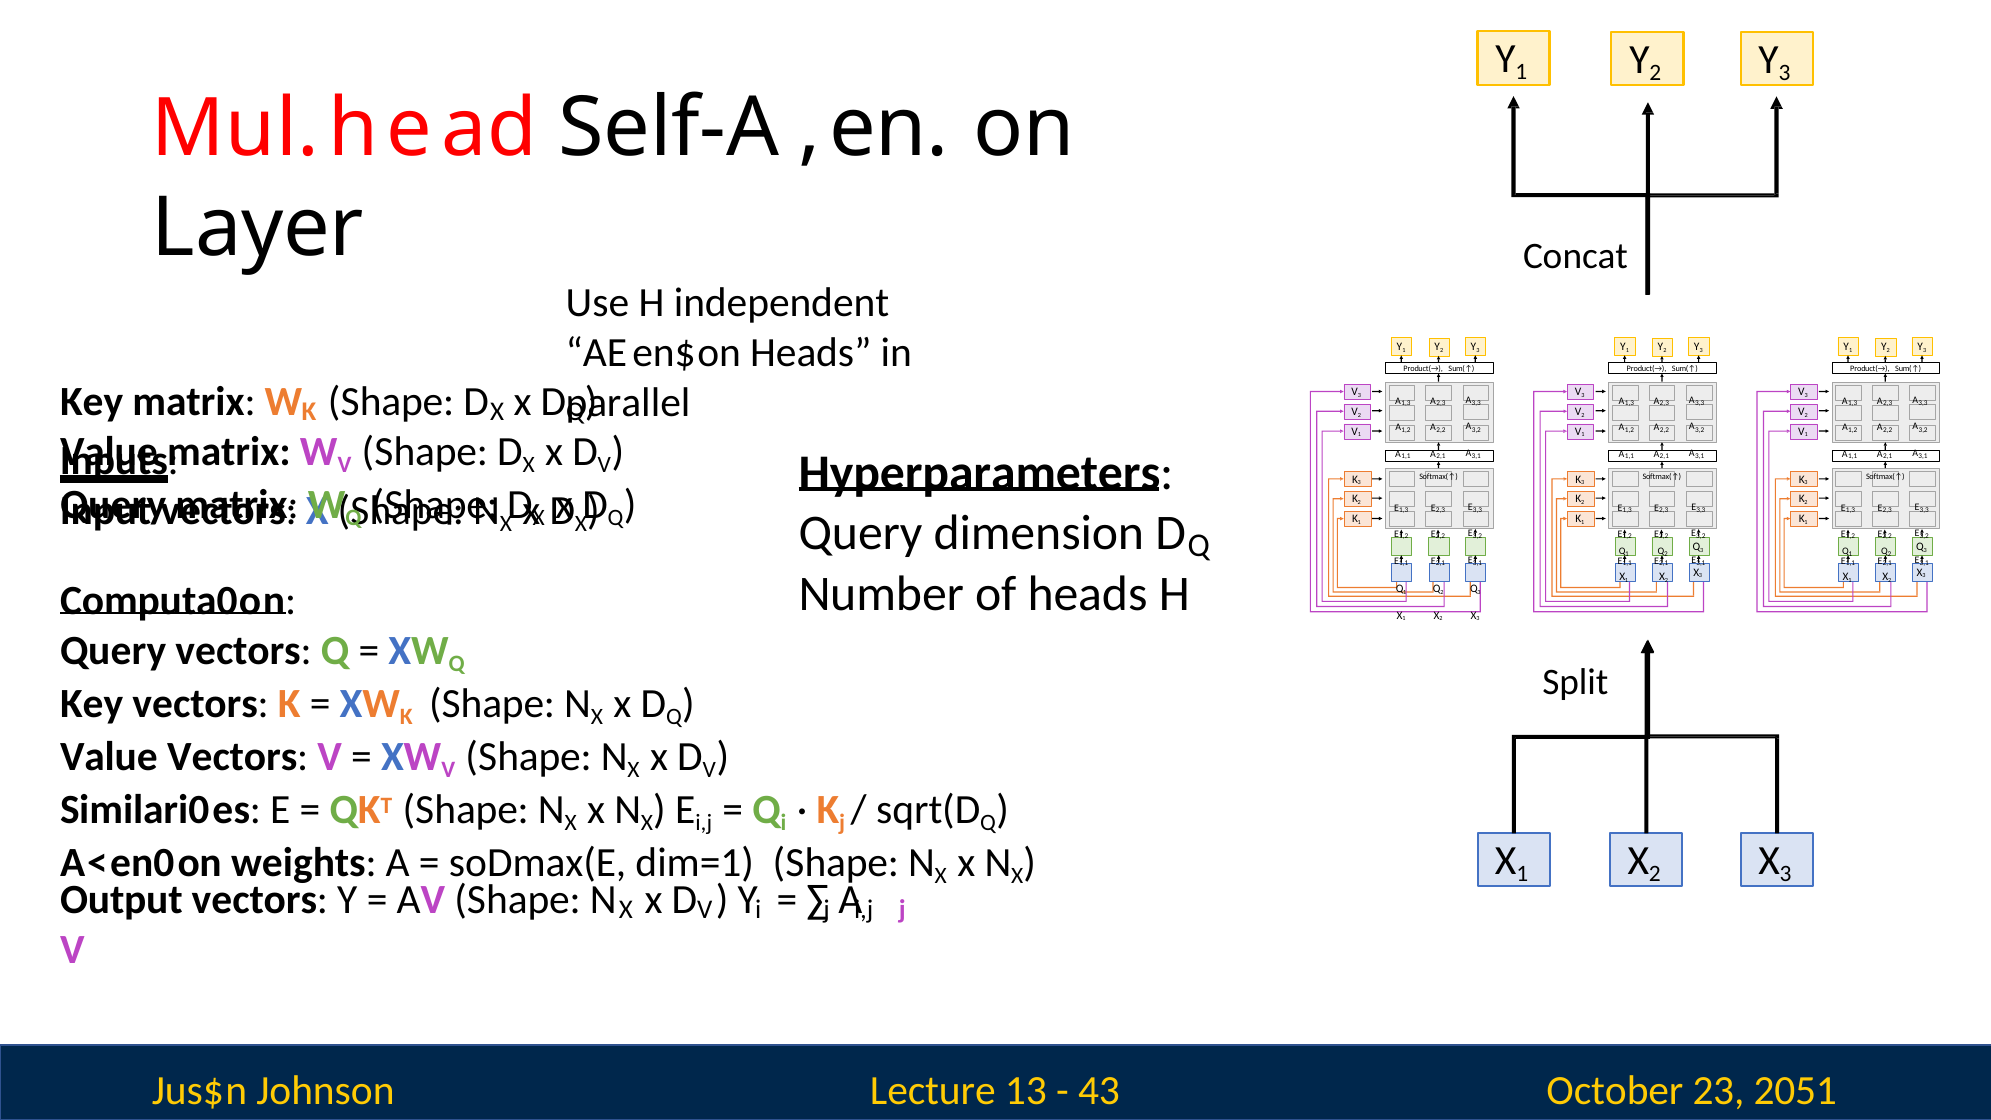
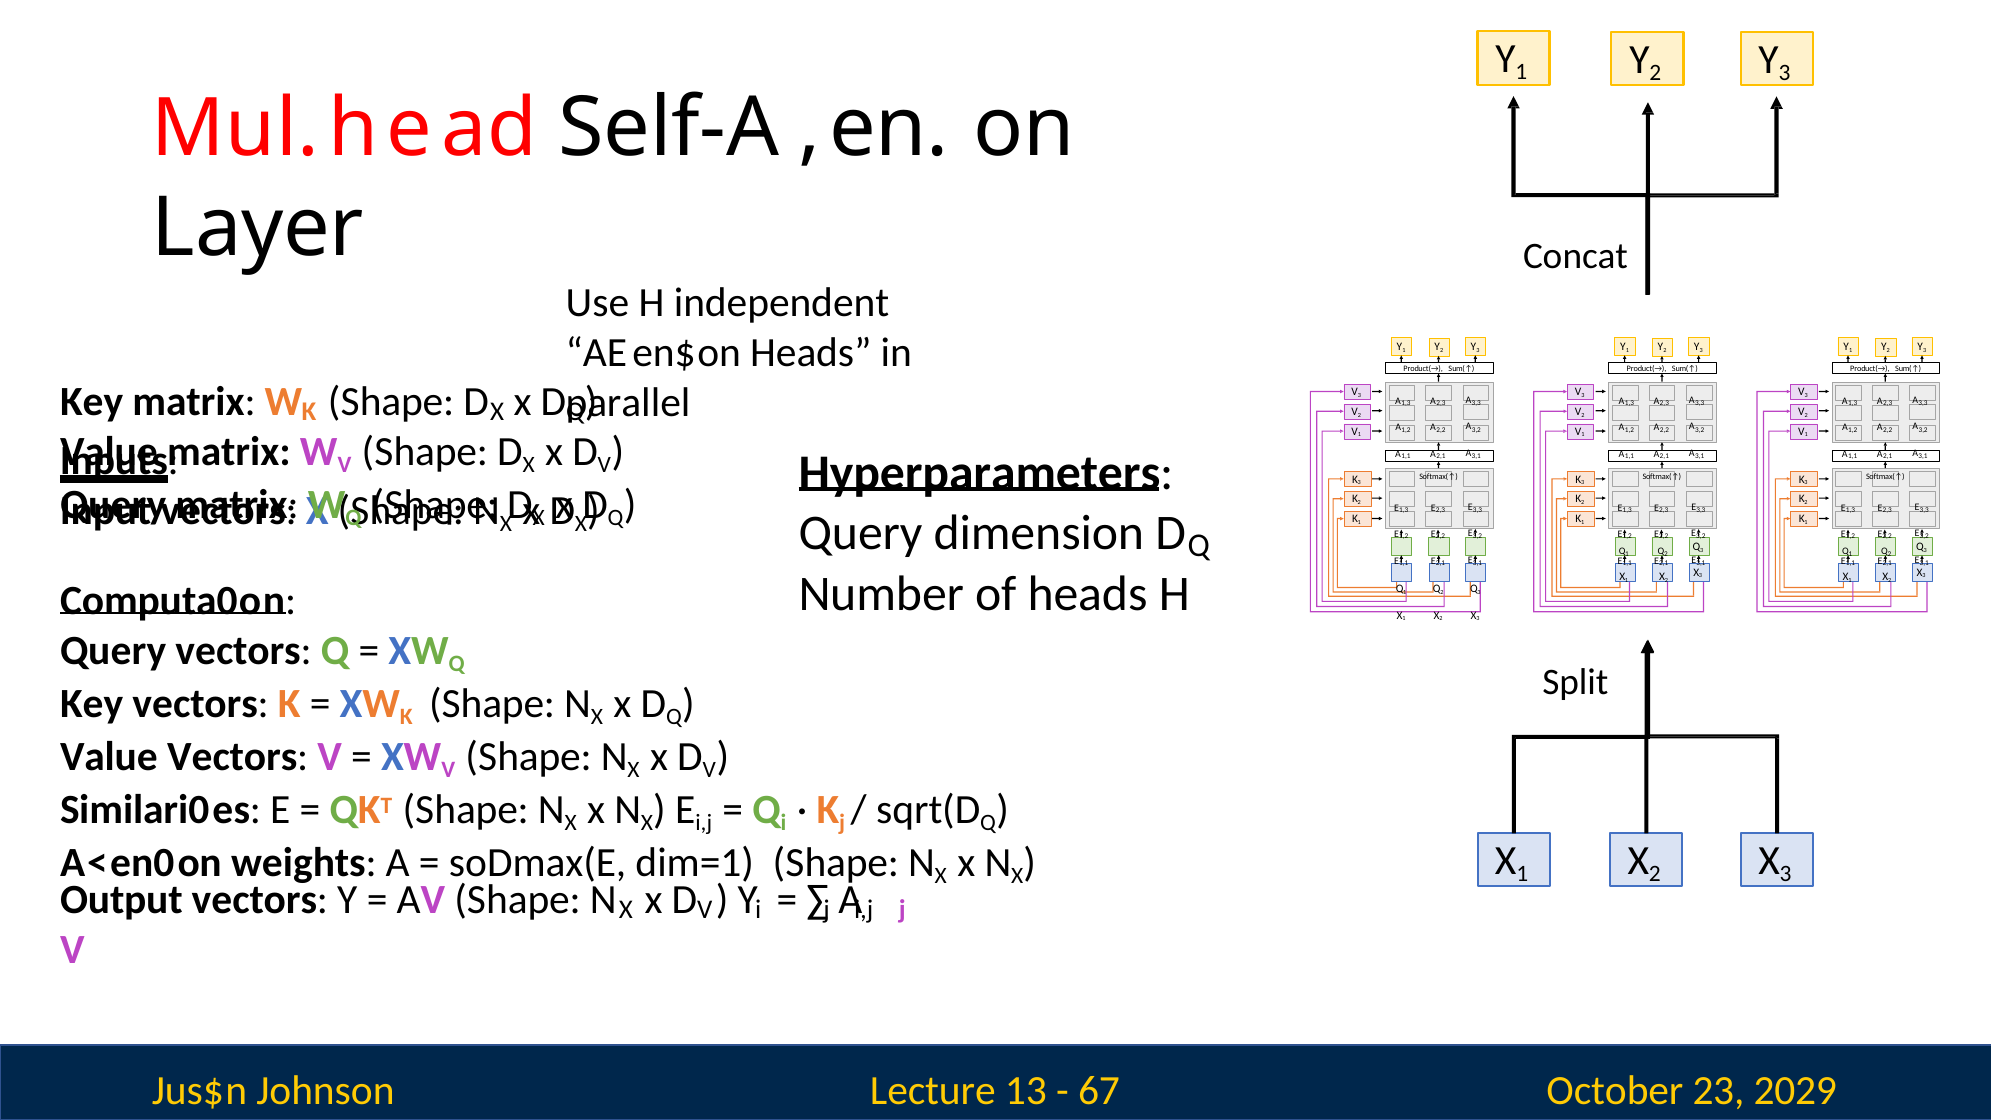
2051: 2051 -> 2029 (1795, 1090)
43: 43 -> 67 (1099, 1091)
